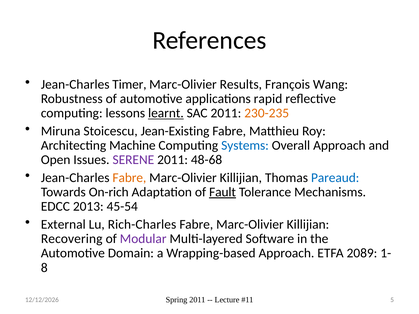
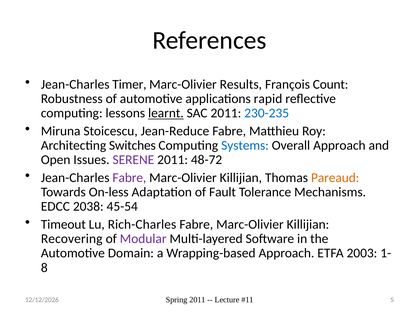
Wang: Wang -> Count (331, 84)
230-235 colour: orange -> blue (267, 113)
Jean-Existing: Jean-Existing -> Jean-Reduce (175, 131)
Machine: Machine -> Switches (132, 146)
48-68: 48-68 -> 48-72 (207, 160)
Fabre colour: orange -> purple (129, 178)
Pareaud colour: blue -> orange (335, 178)
On-rich: On-rich -> On-less (109, 192)
Fault underline: present -> none (223, 192)
2013: 2013 -> 2038 (88, 207)
External: External -> Timeout (63, 224)
2089: 2089 -> 2003 (362, 253)
